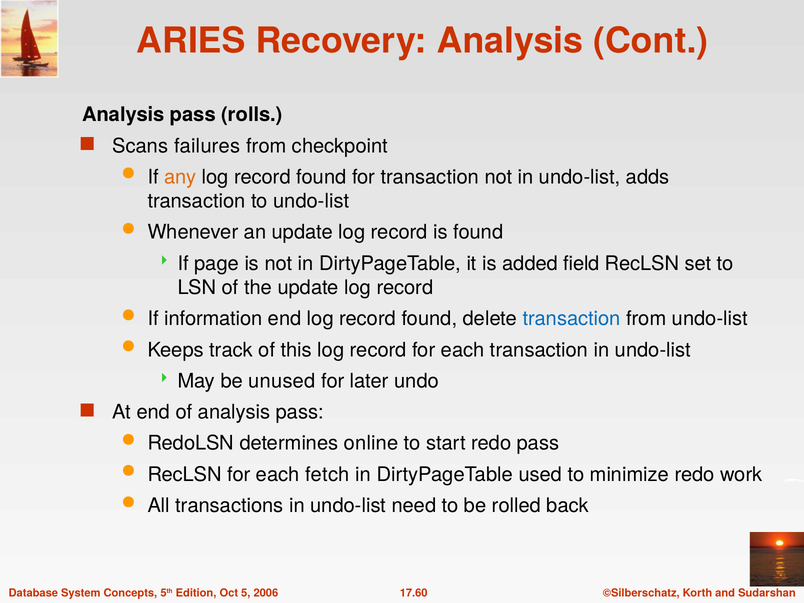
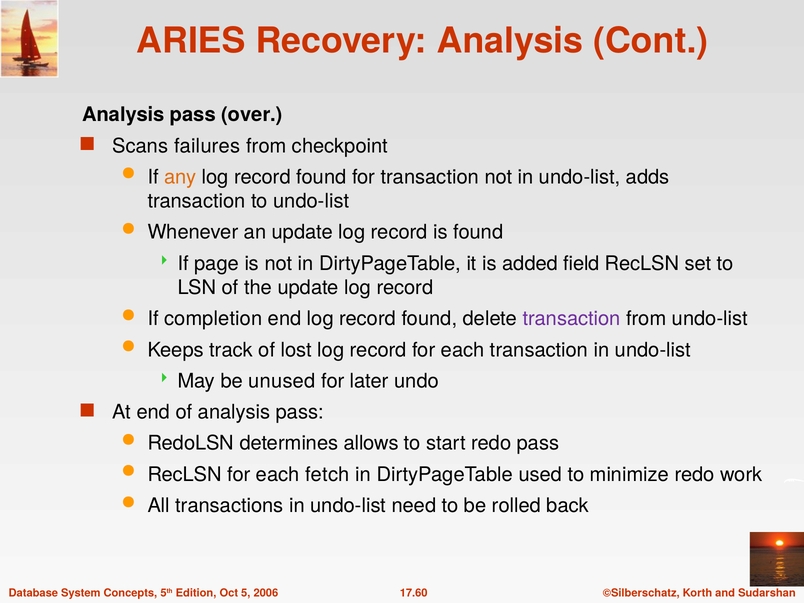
rolls: rolls -> over (252, 115)
information: information -> completion (213, 319)
transaction colour: blue -> purple (572, 319)
this: this -> lost (296, 350)
online: online -> allows (371, 443)
